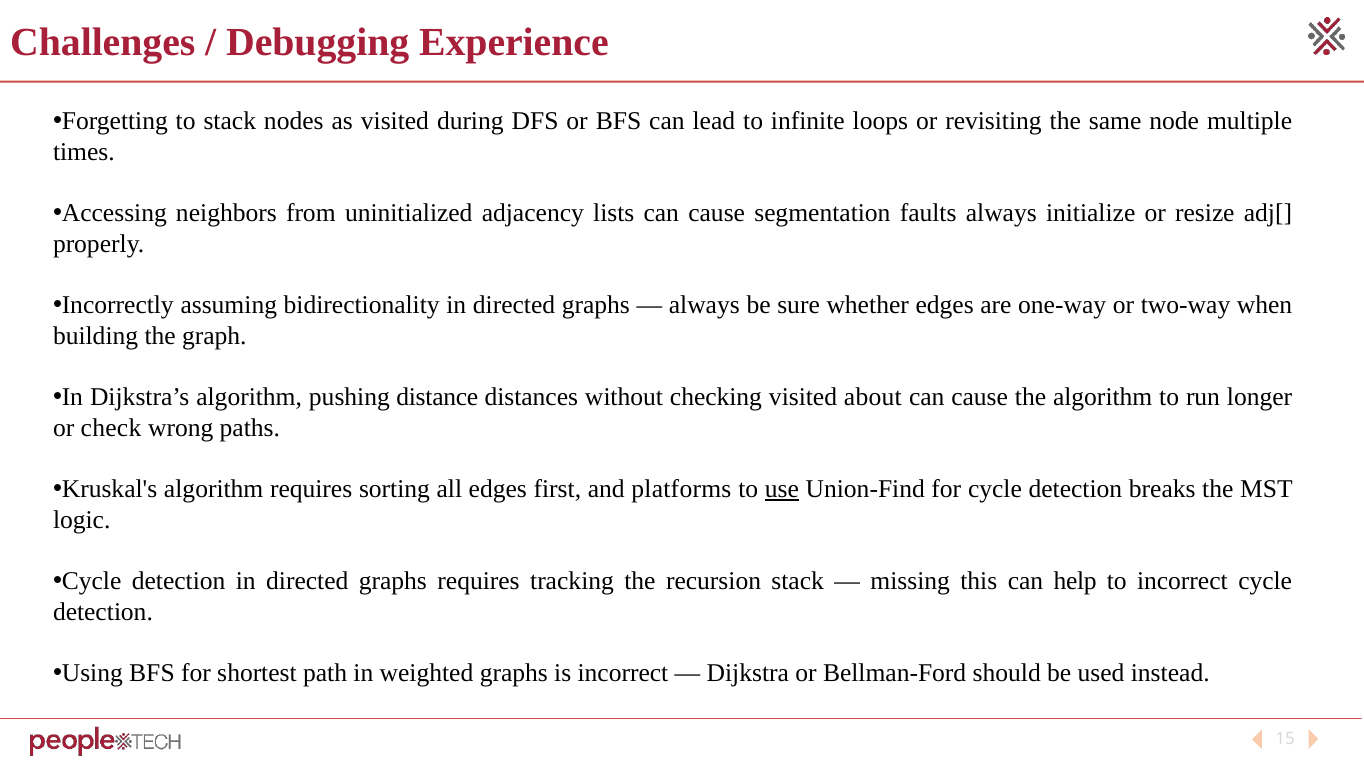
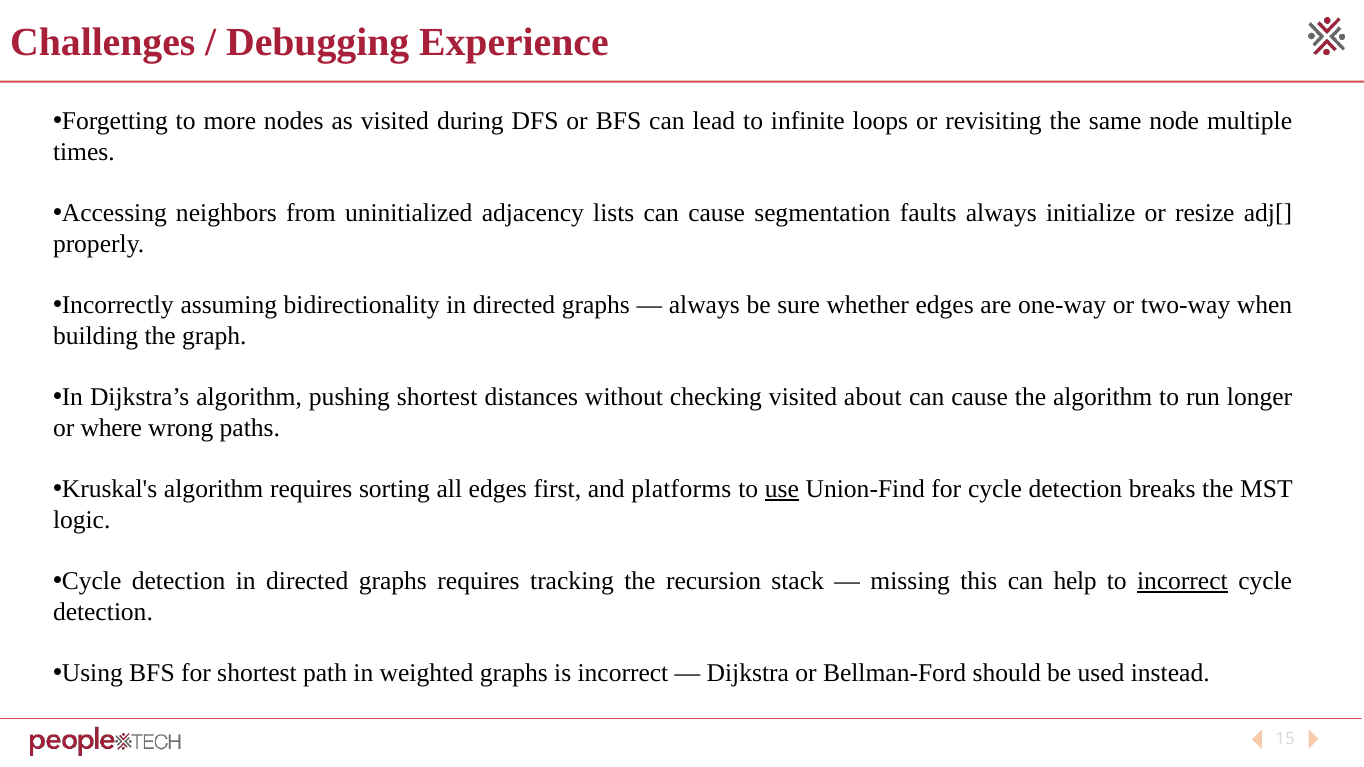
to stack: stack -> more (230, 121)
pushing distance: distance -> shortest (437, 397)
check: check -> where (111, 428)
incorrect underline: none -> present (1182, 581)
